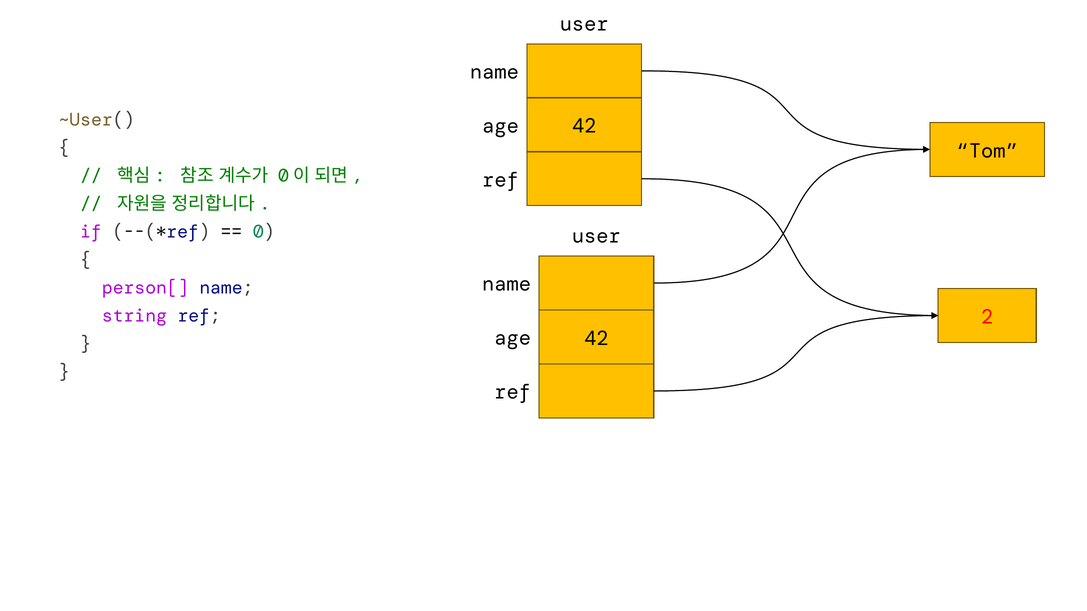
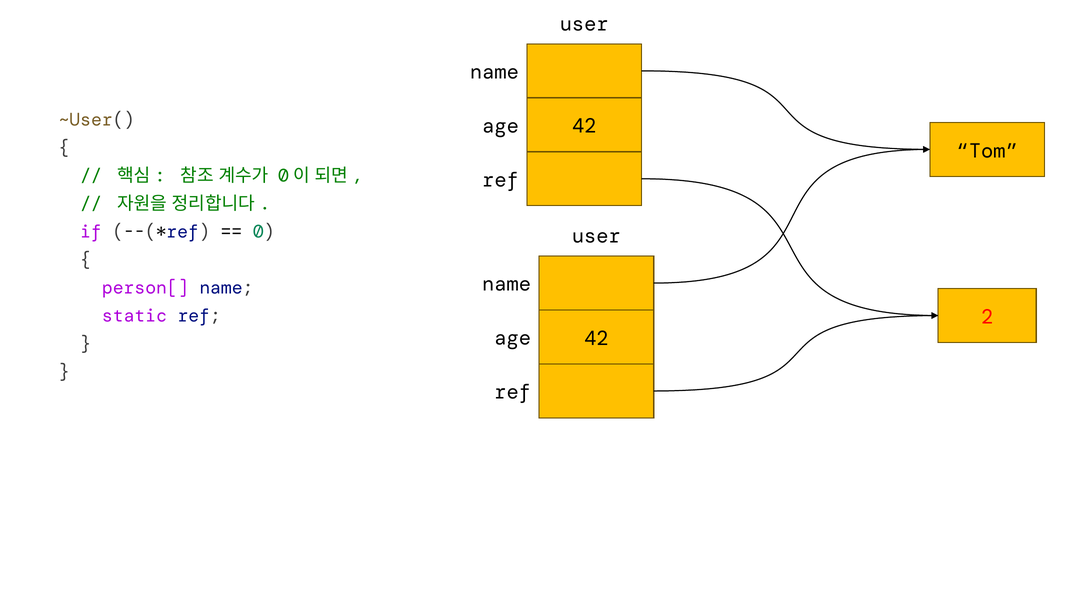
string: string -> static (134, 316)
